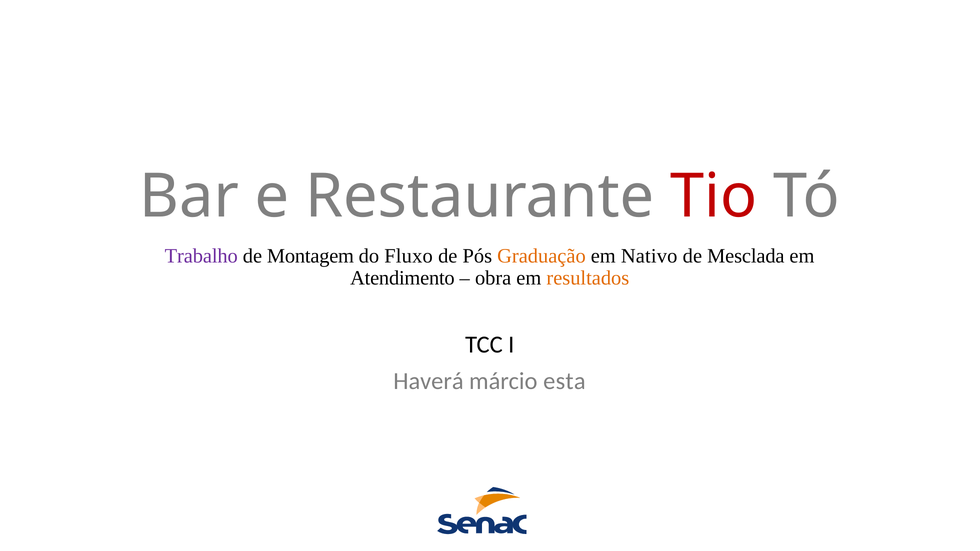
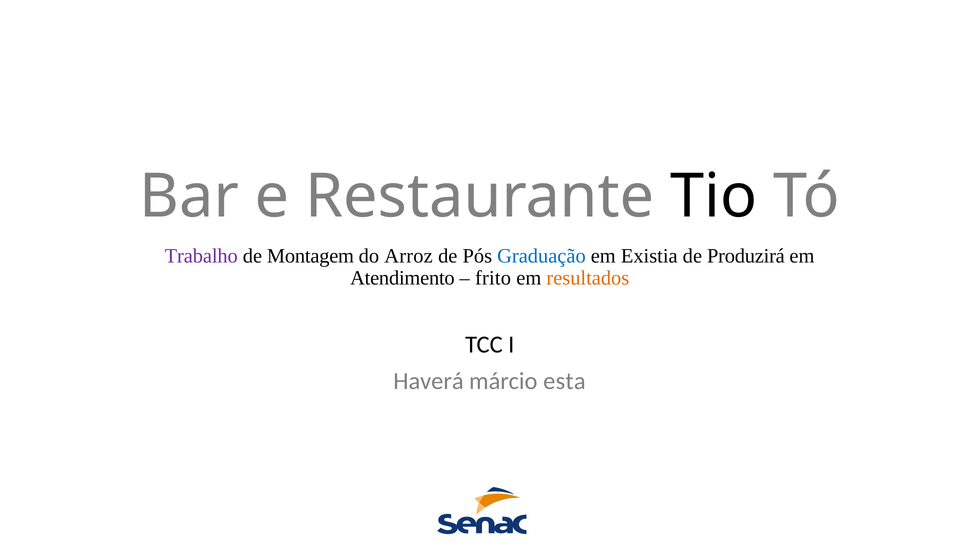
Tio colour: red -> black (714, 197)
Fluxo: Fluxo -> Arroz (409, 256)
Graduação colour: orange -> blue (541, 256)
Nativo: Nativo -> Existia (649, 256)
Mesclada: Mesclada -> Produzirá (746, 256)
obra: obra -> frito (493, 278)
